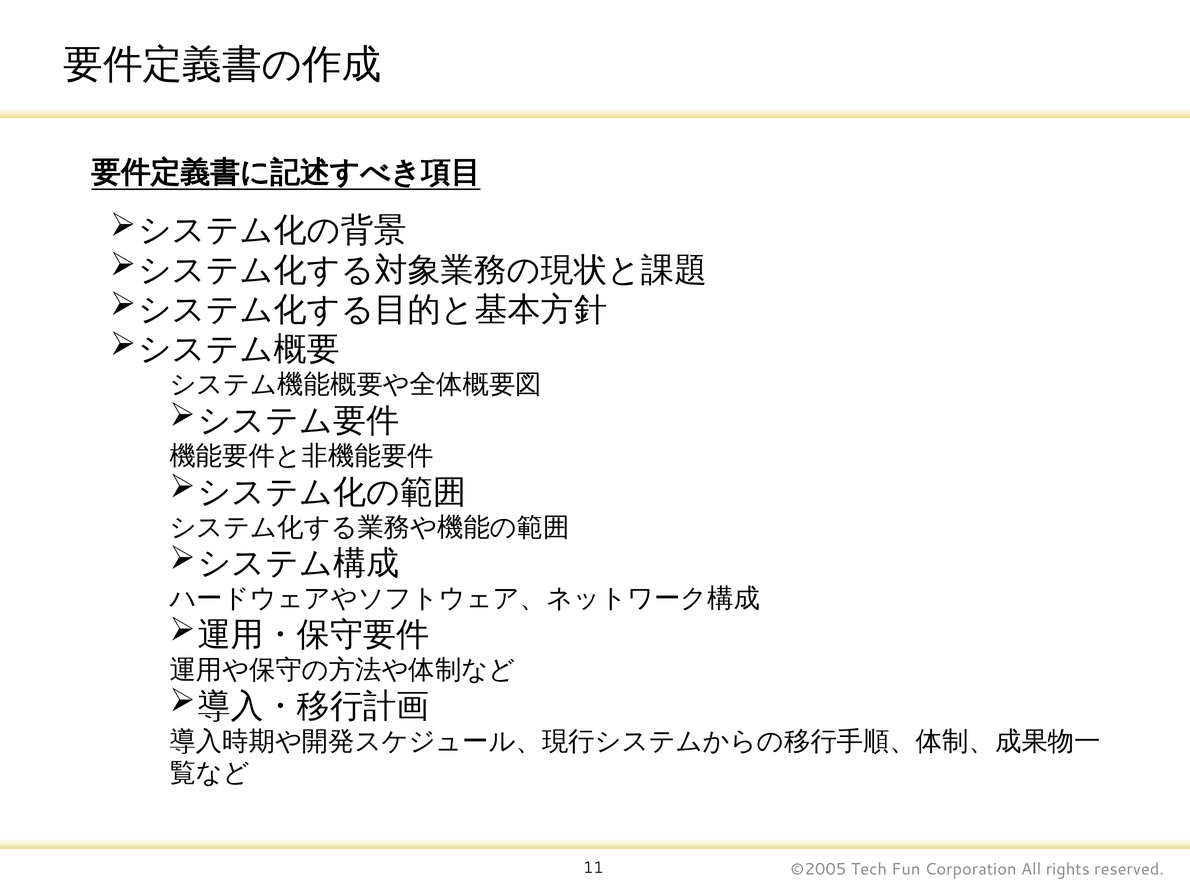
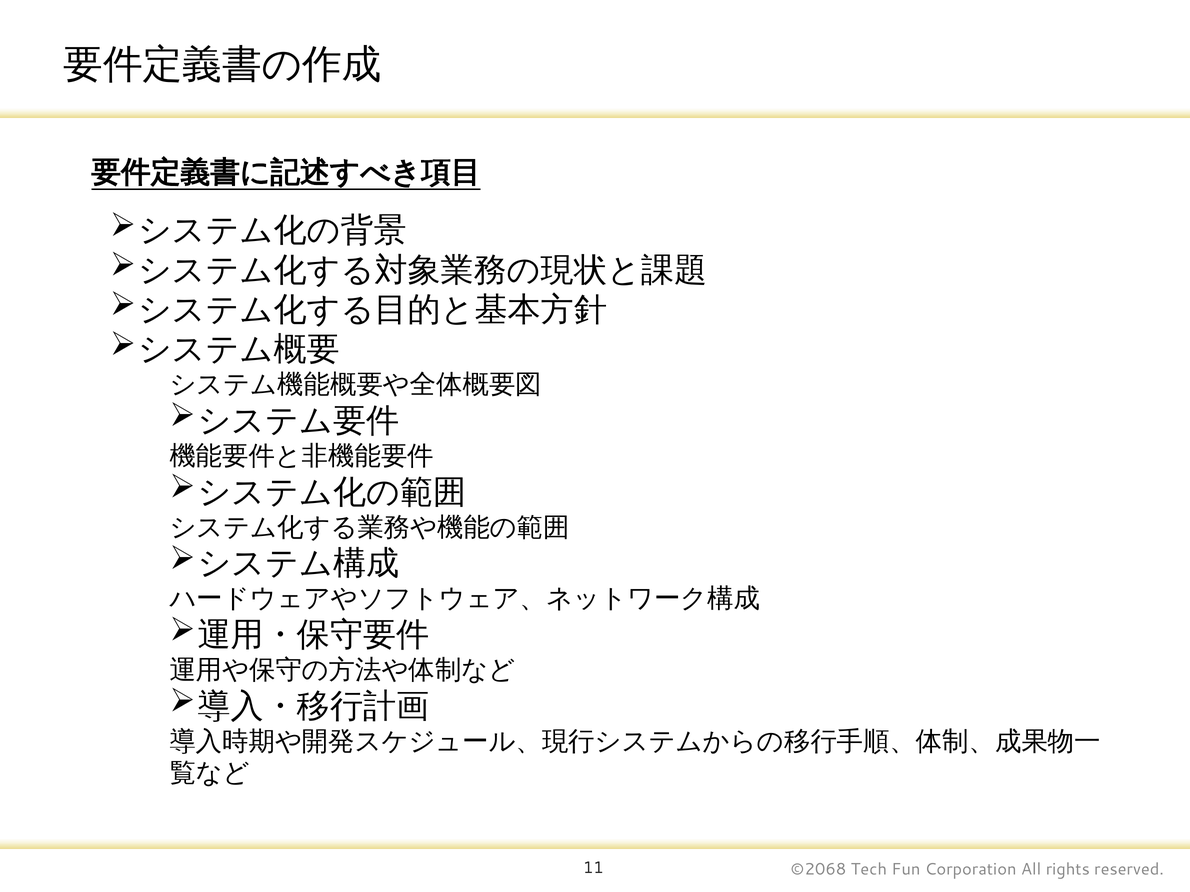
©2005: ©2005 -> ©2068 (818, 870)
